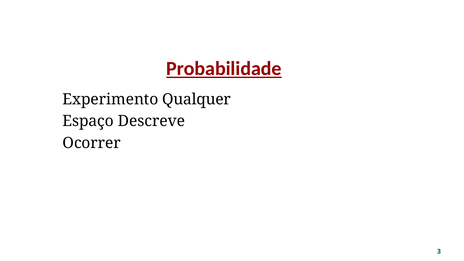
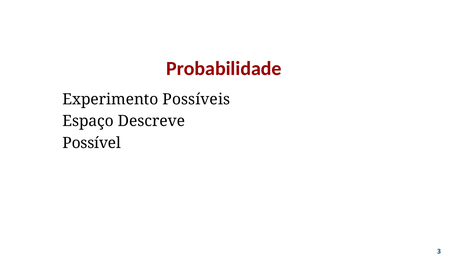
Probabilidade underline: present -> none (224, 69)
Qualquer: Qualquer -> Possíveis (196, 99)
Ocorrer: Ocorrer -> Possível (92, 143)
